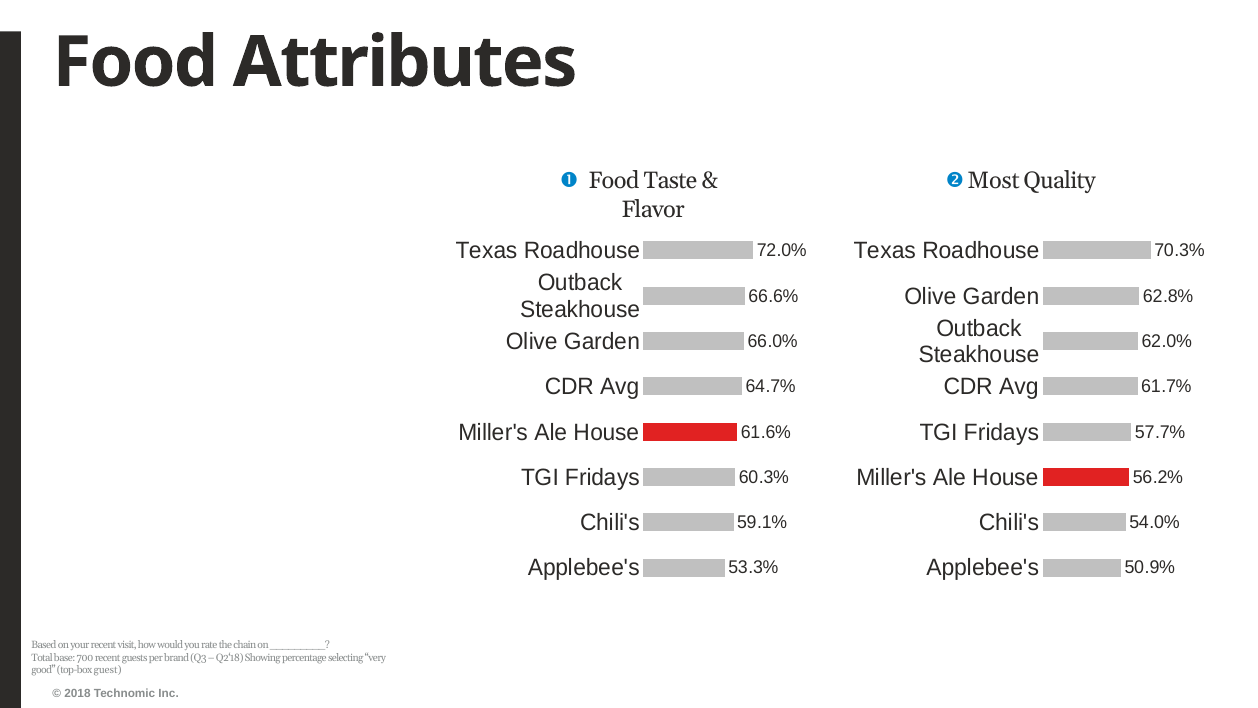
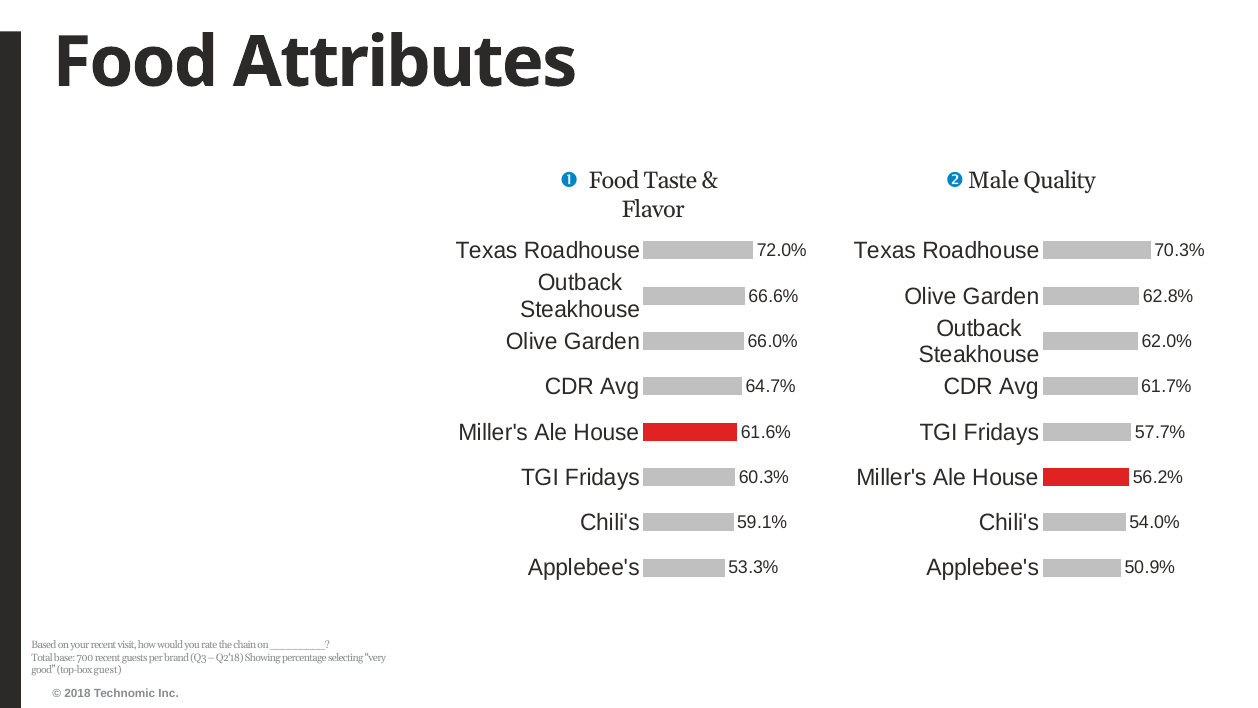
Most: Most -> Male (994, 181)
